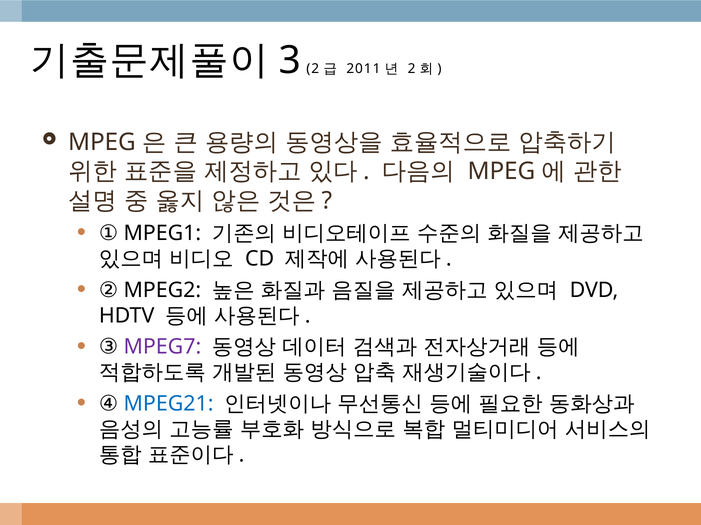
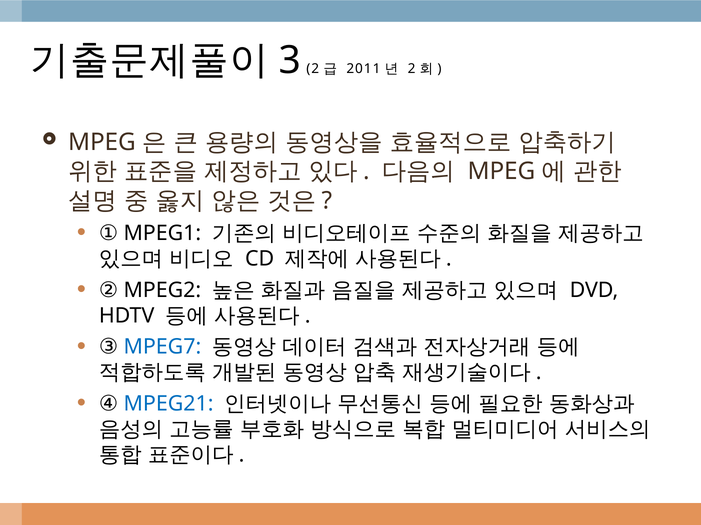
MPEG7 colour: purple -> blue (162, 347)
